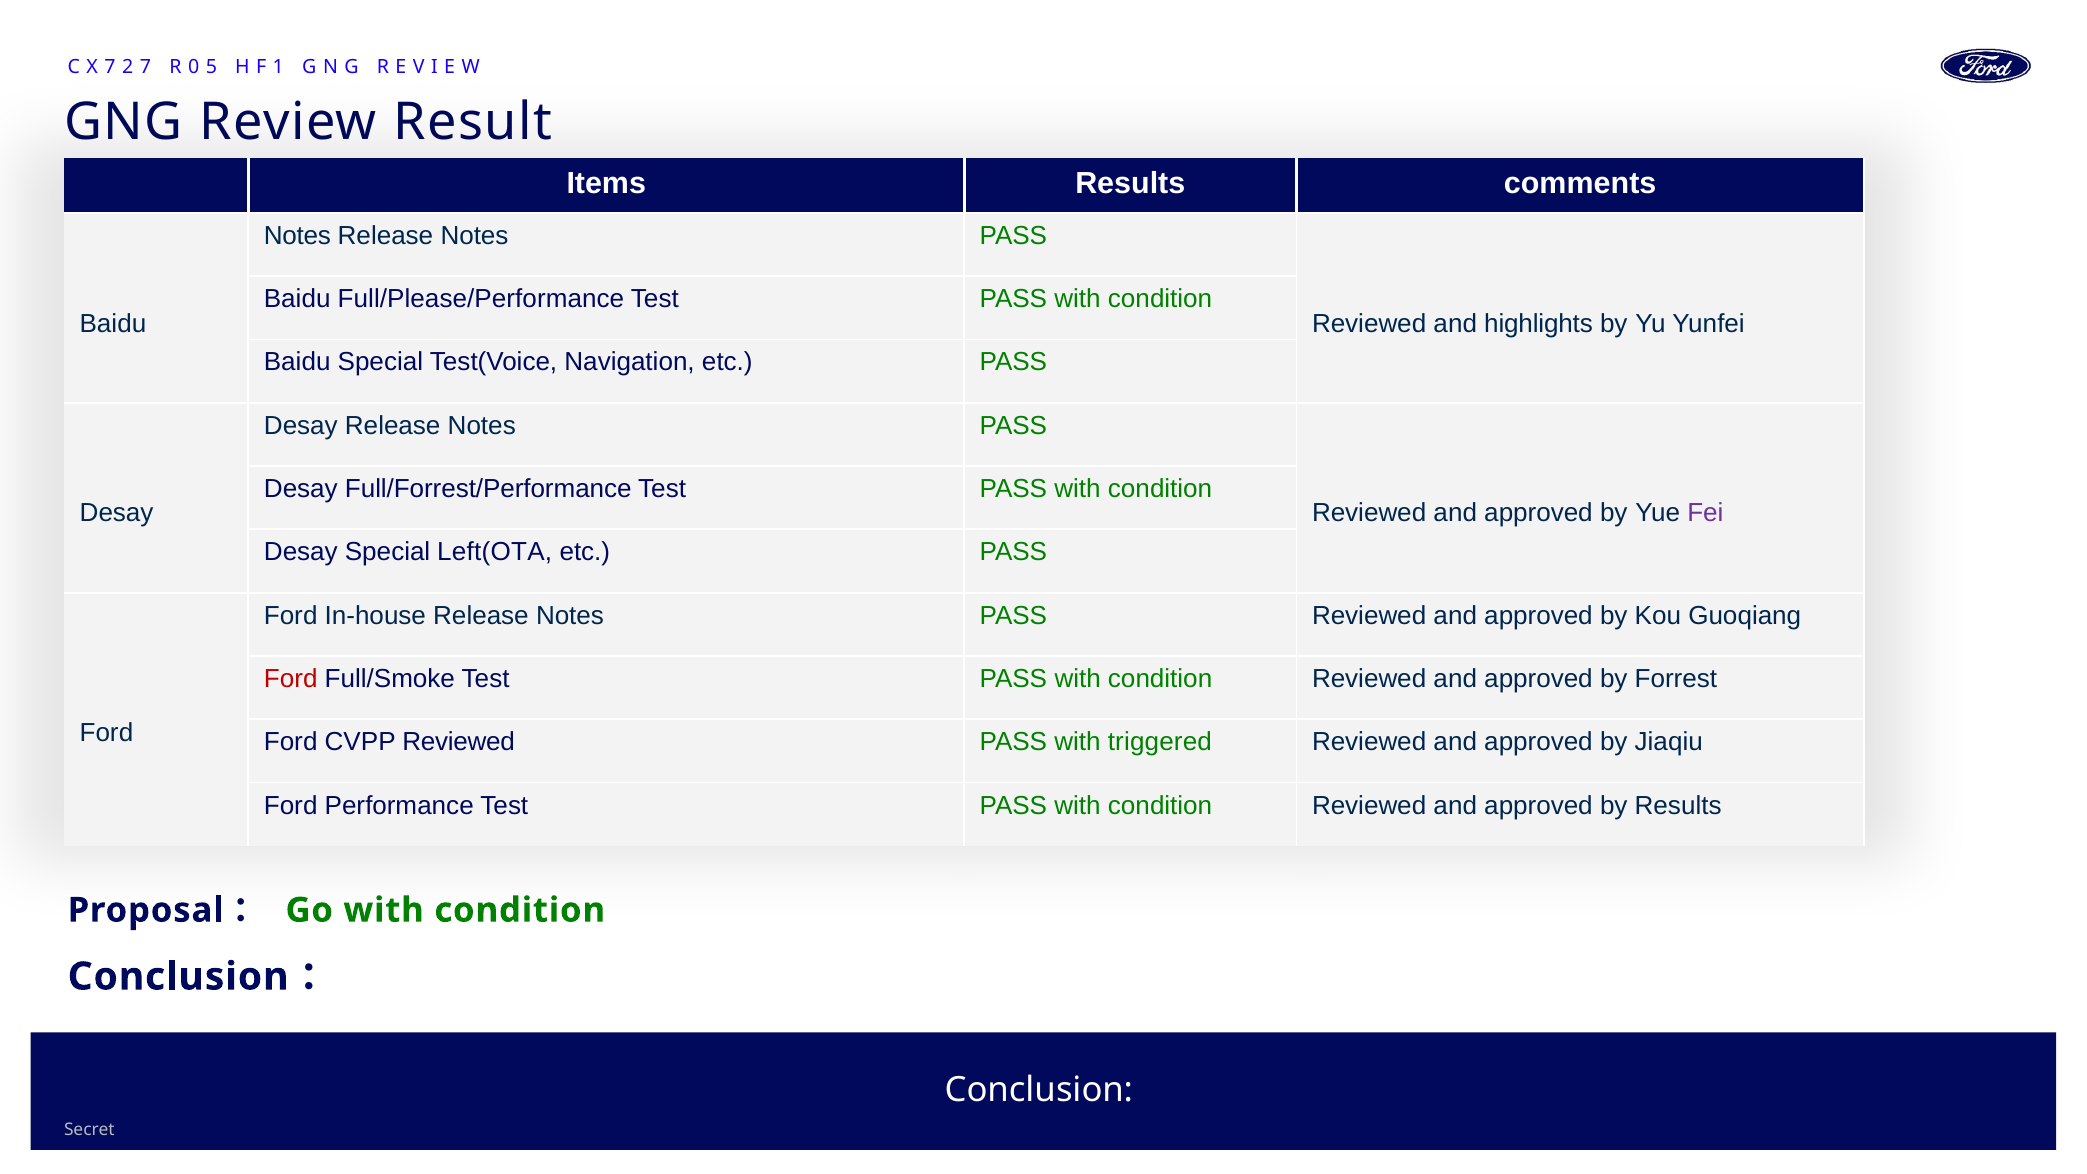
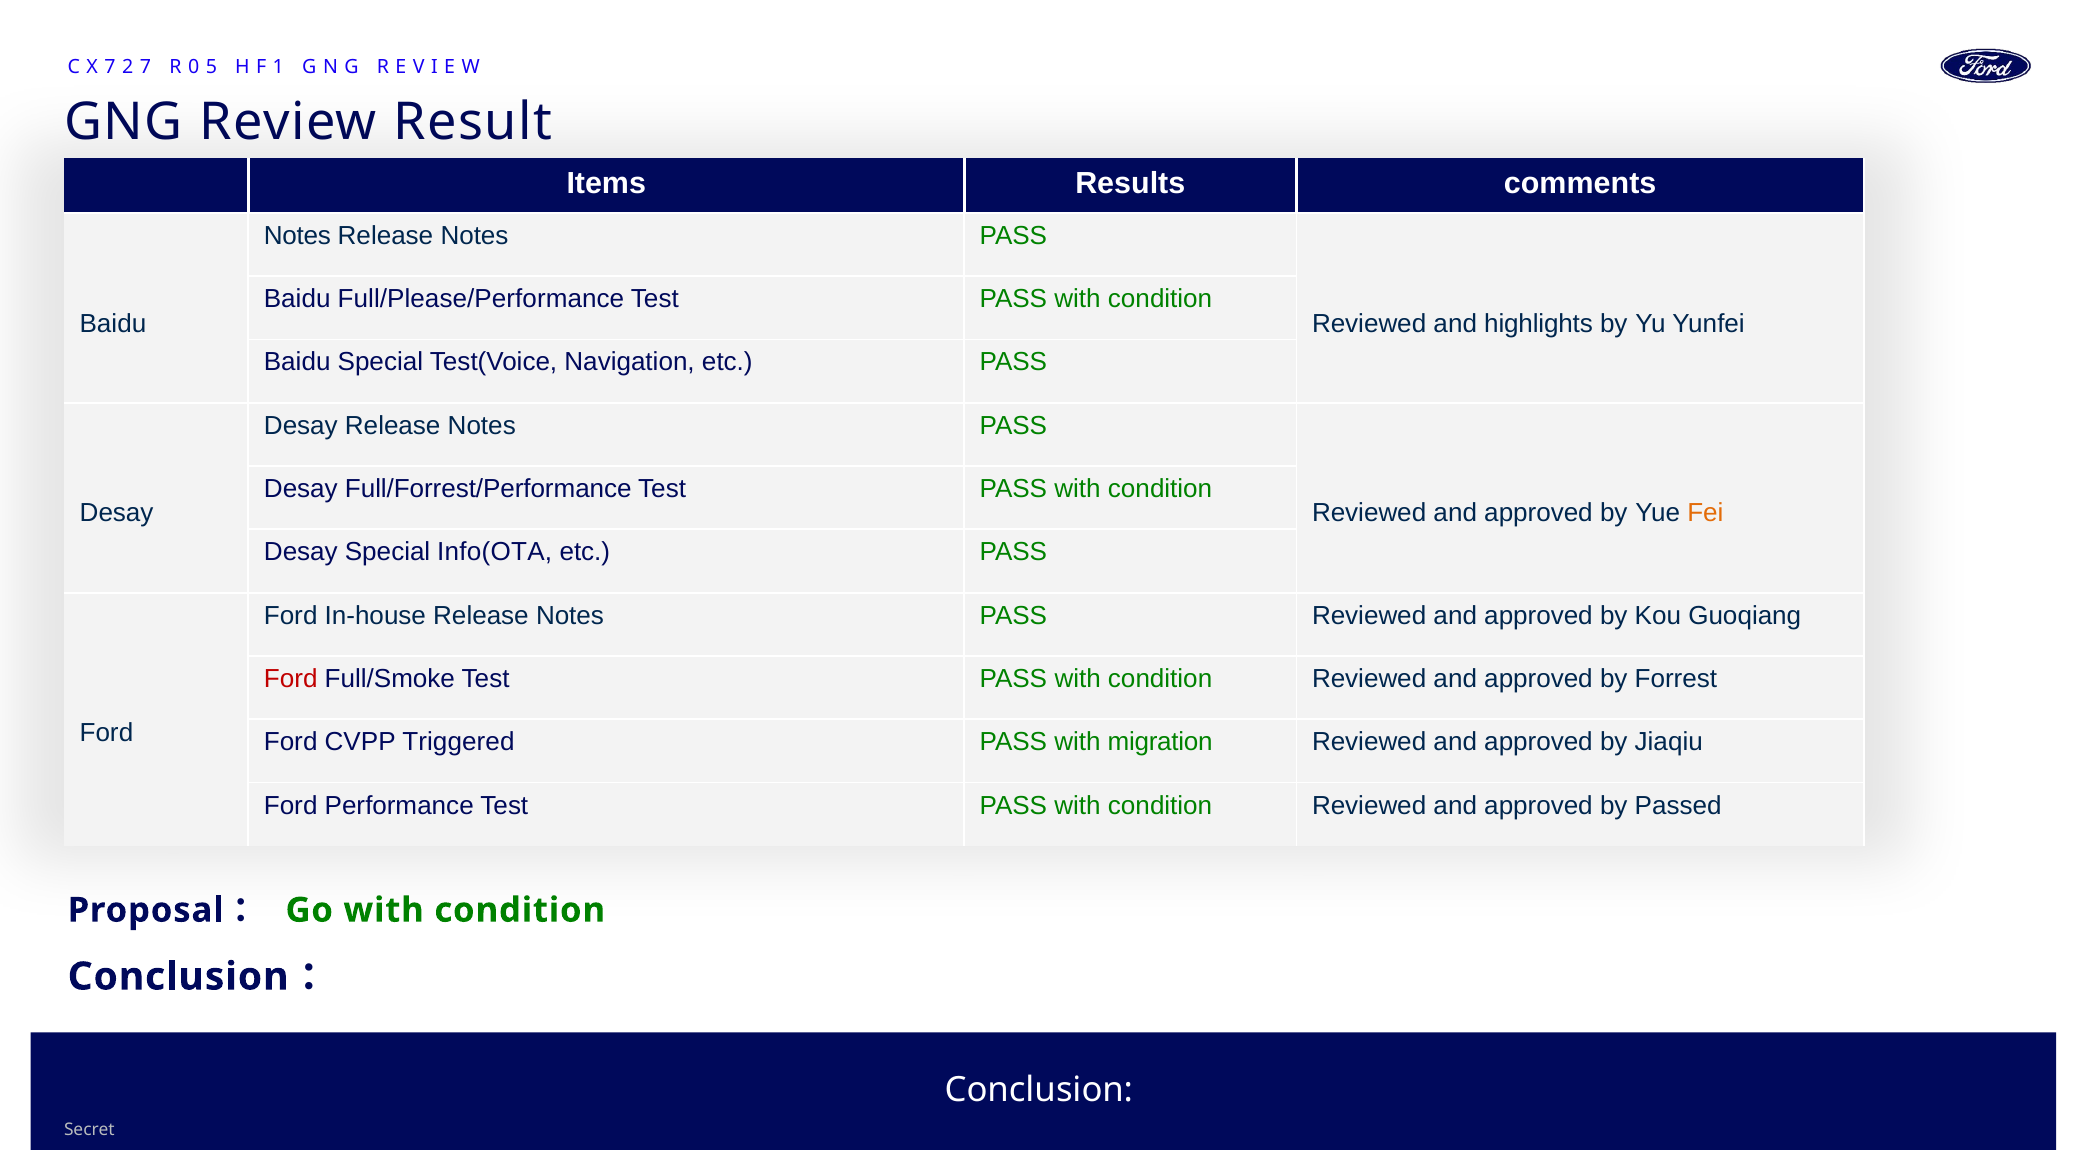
Fei colour: purple -> orange (1705, 513)
Left(OTA: Left(OTA -> Info(OTA (495, 552)
CVPP Reviewed: Reviewed -> Triggered (458, 742)
triggered: triggered -> migration (1160, 742)
by Results: Results -> Passed (1678, 805)
